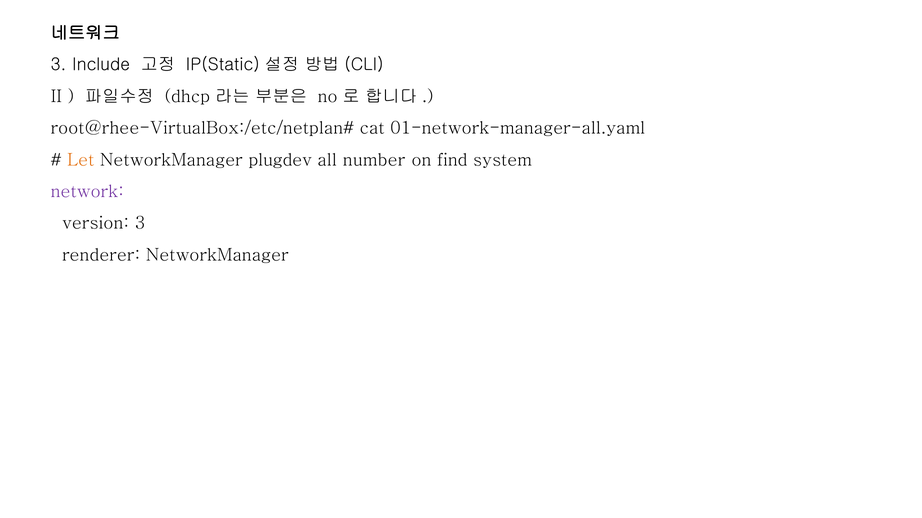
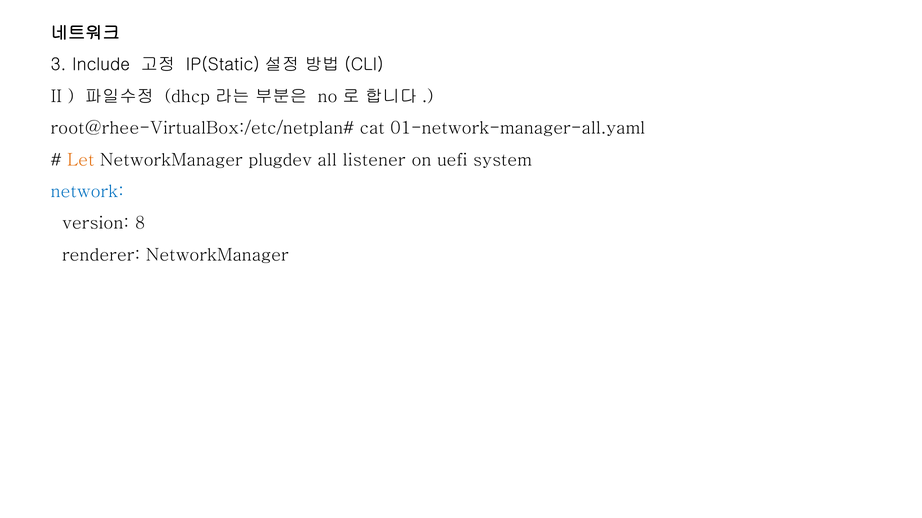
number: number -> listener (374, 160)
find: find -> uefi (452, 160)
network colour: purple -> blue (87, 192)
version 3: 3 -> 8 (140, 224)
